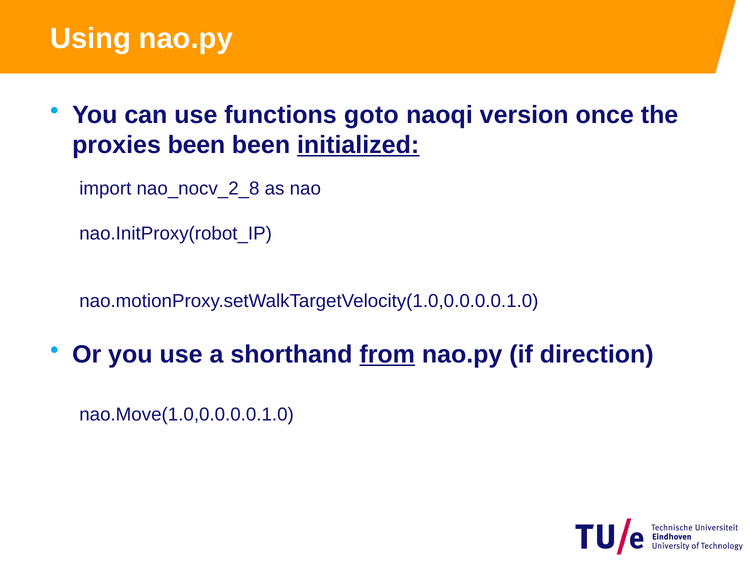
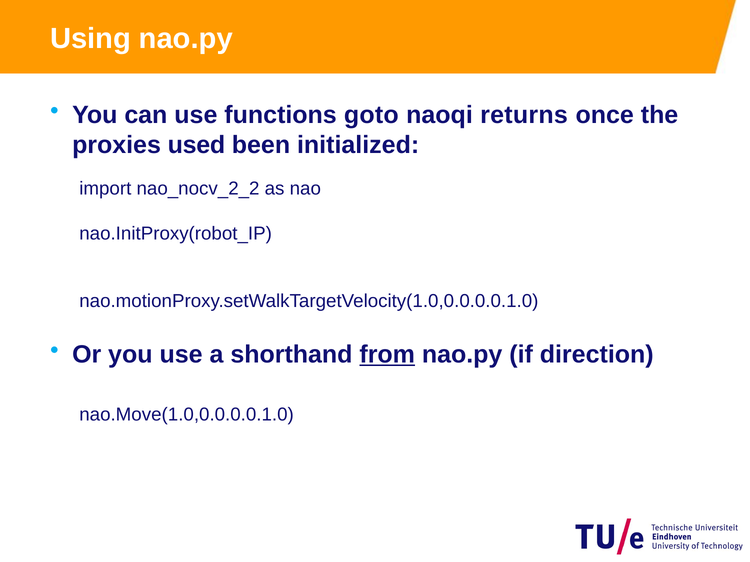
version: version -> returns (524, 115)
proxies been: been -> used (196, 145)
initialized underline: present -> none (358, 145)
nao_nocv_2_8: nao_nocv_2_8 -> nao_nocv_2_2 (198, 189)
